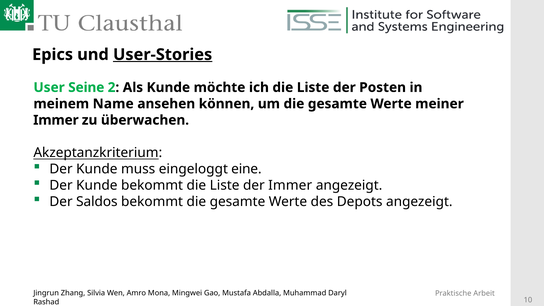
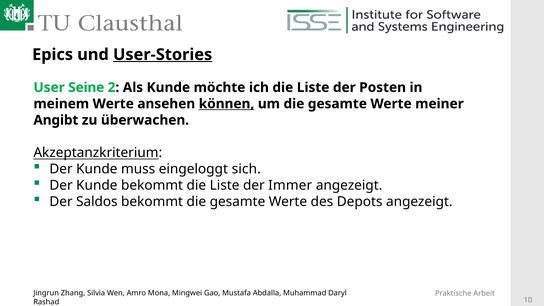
meinem Name: Name -> Werte (113, 104)
können underline: none -> present (227, 104)
Immer: Immer -> Angibt (56, 120)
eine: eine -> sich (246, 169)
